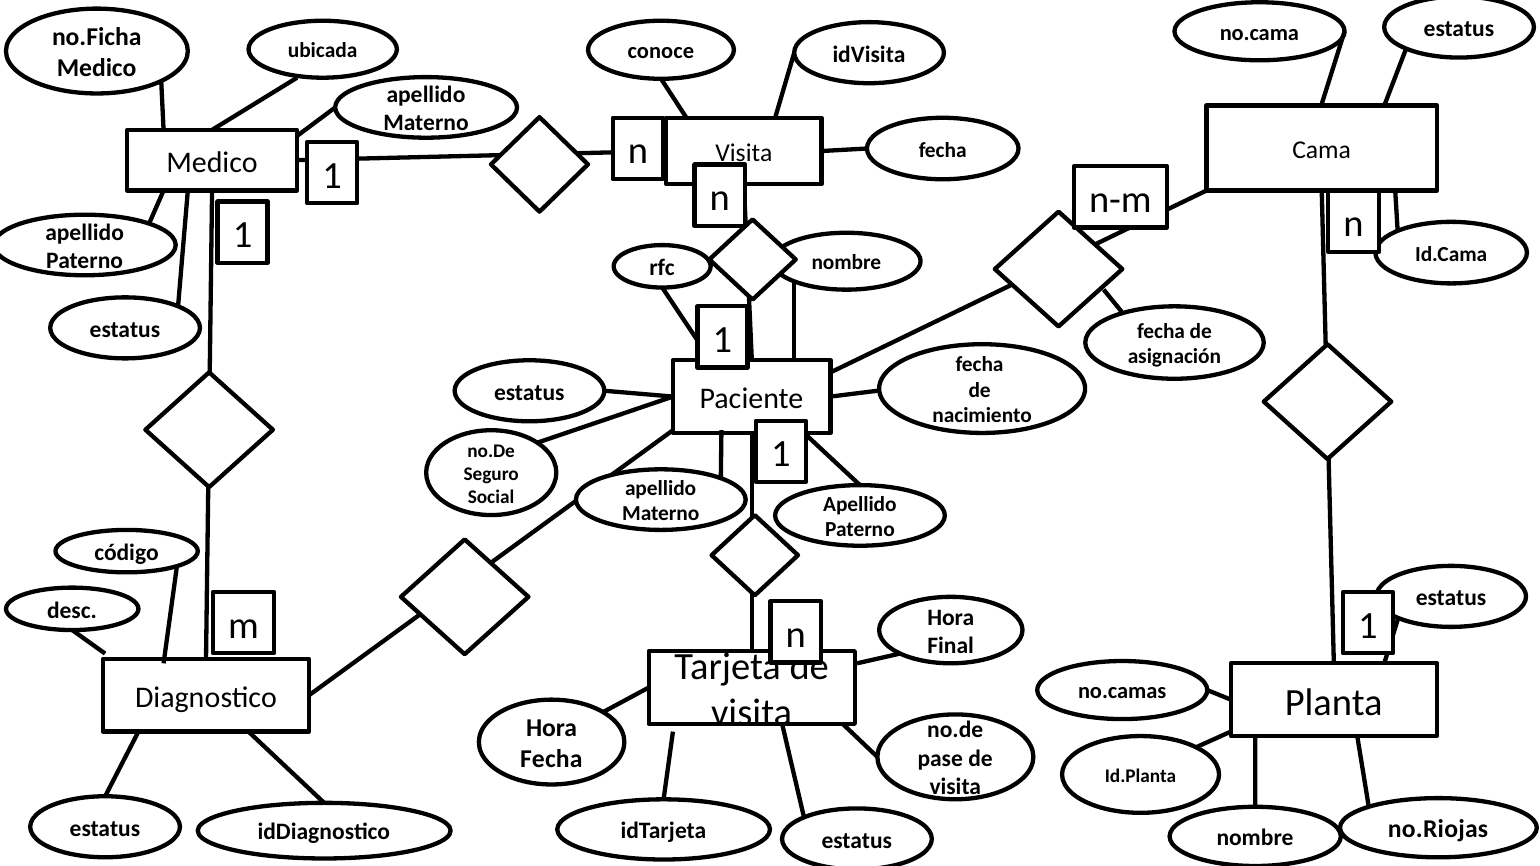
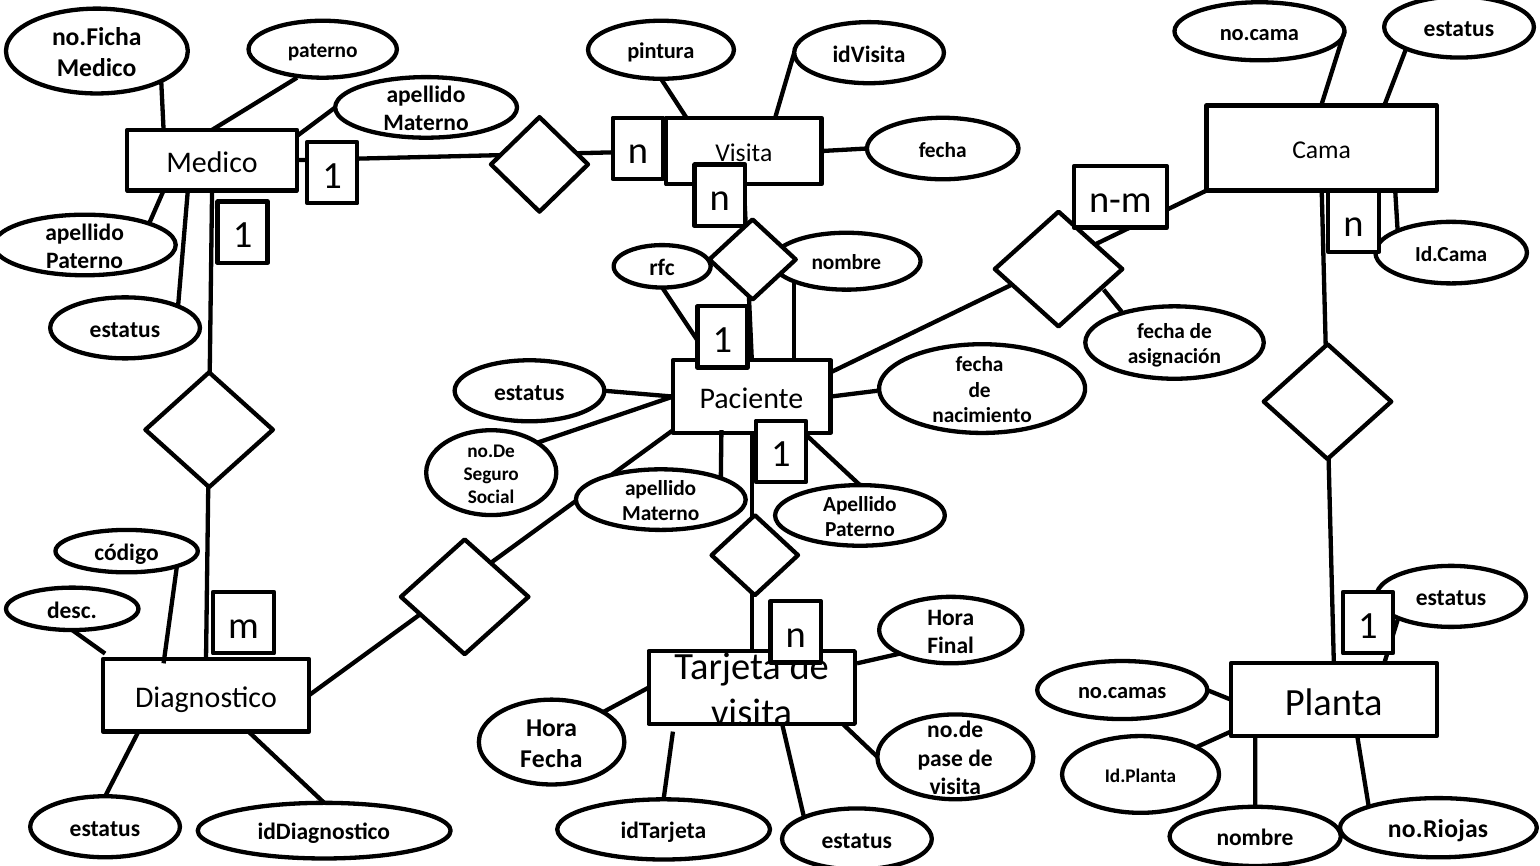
ubicada: ubicada -> paterno (323, 51)
conoce: conoce -> pintura (661, 51)
